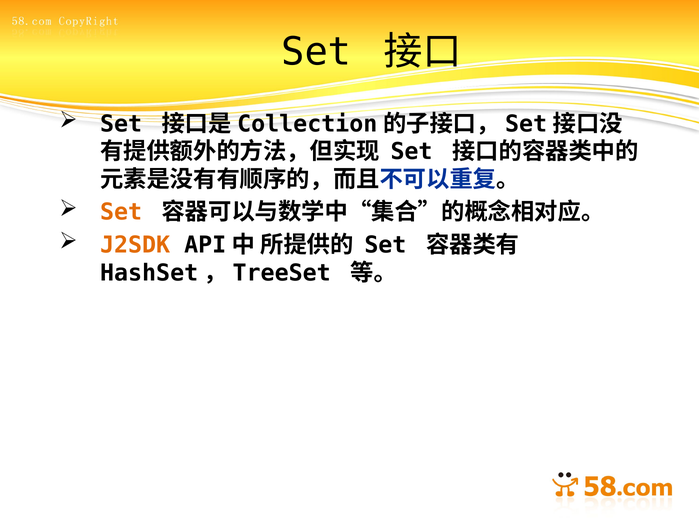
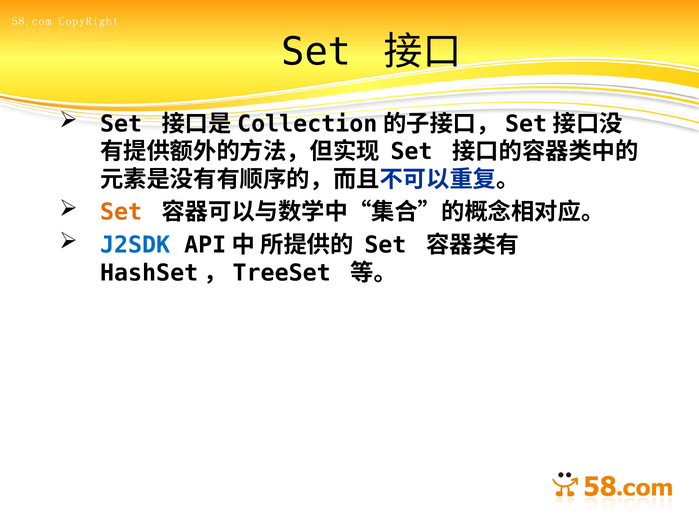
J2SDK colour: orange -> blue (135, 245)
